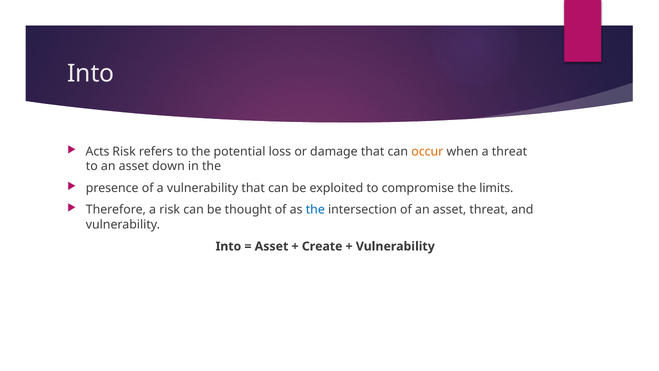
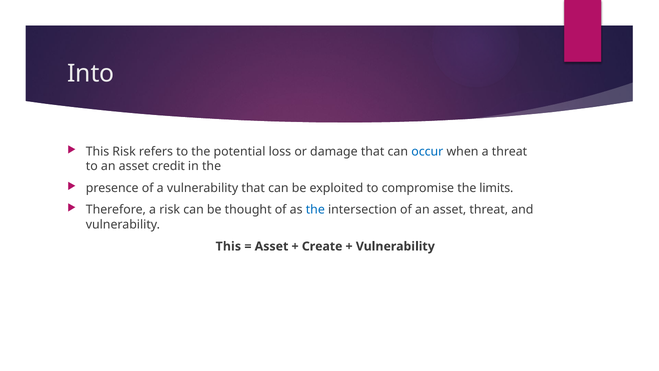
Acts: Acts -> This (98, 151)
occur colour: orange -> blue (427, 151)
down: down -> credit (169, 166)
Into: Into -> This (228, 246)
